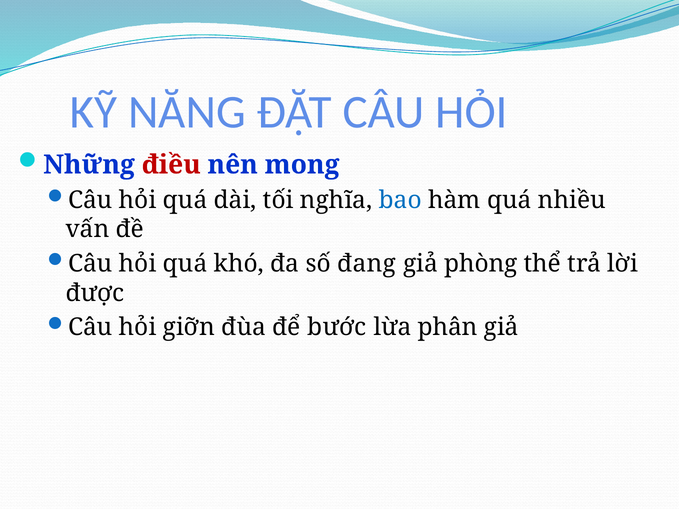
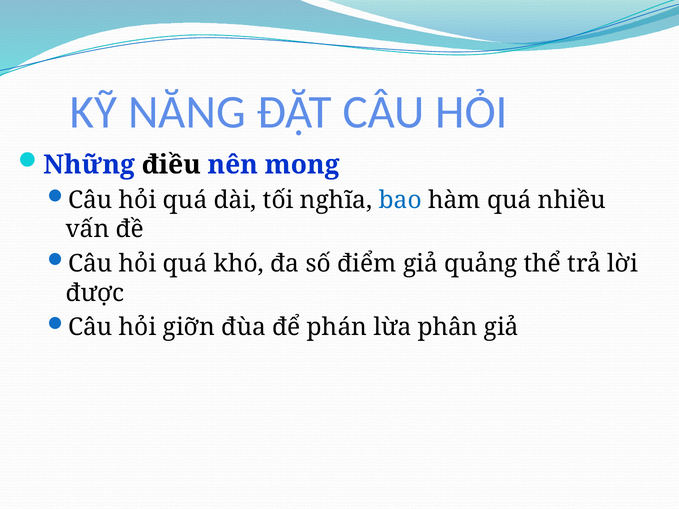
điều colour: red -> black (171, 165)
đang: đang -> điểm (367, 264)
phòng: phòng -> quảng (481, 264)
bước: bước -> phán (337, 328)
